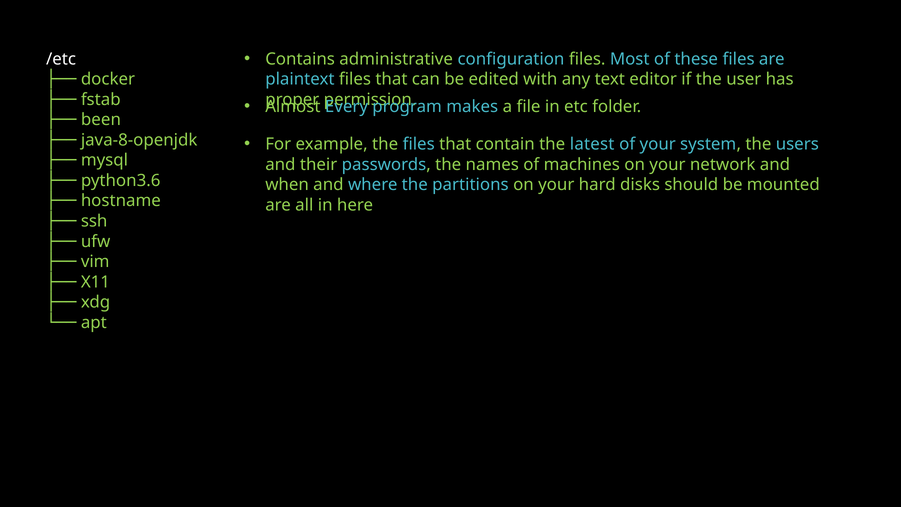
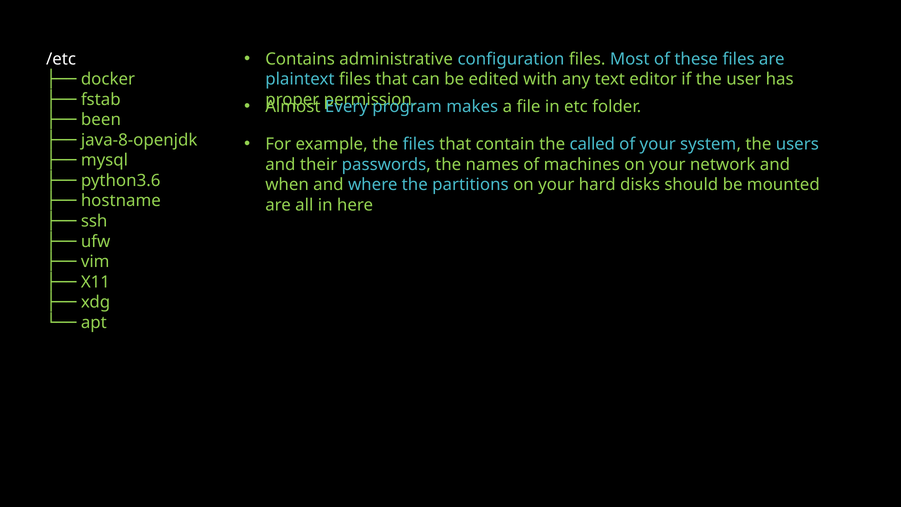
latest: latest -> called (592, 144)
